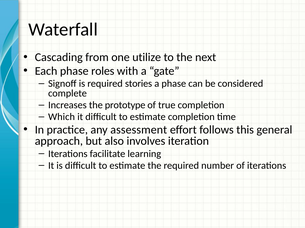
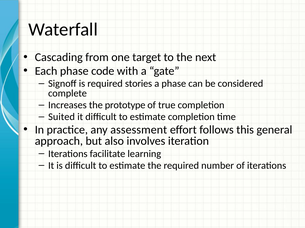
utilize: utilize -> target (147, 58)
roles: roles -> code (103, 71)
Which: Which -> Suited (62, 117)
